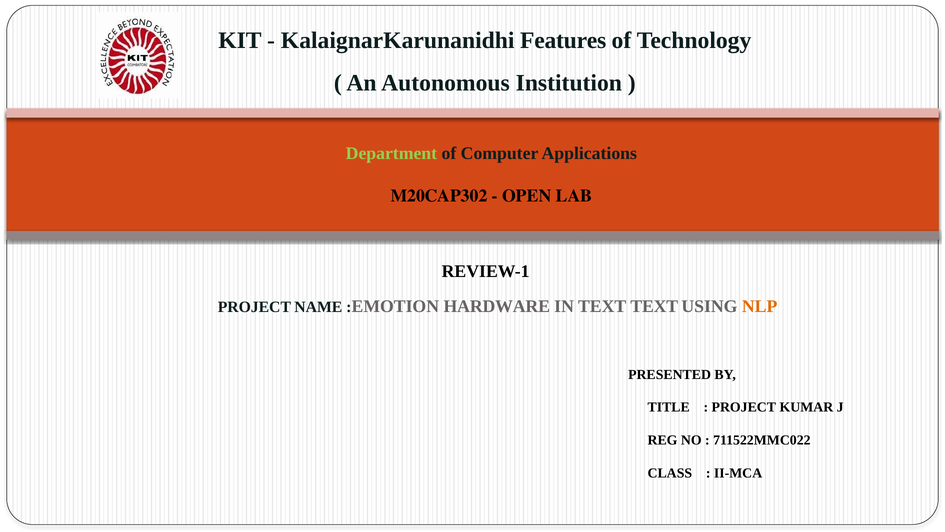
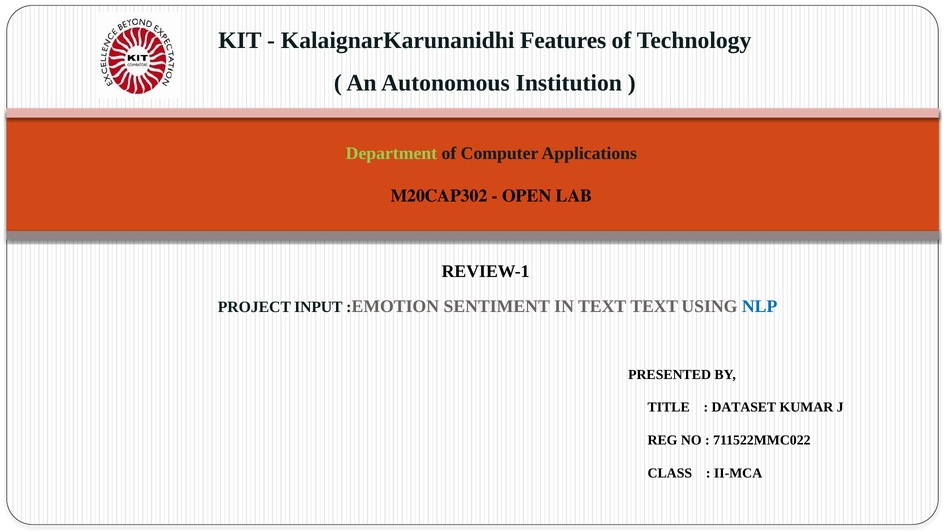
NAME: NAME -> INPUT (318, 307)
HARDWARE: HARDWARE -> SENTIMENT (497, 306)
NLP colour: orange -> blue (760, 306)
PROJECT: PROJECT -> DATASET (744, 407)
